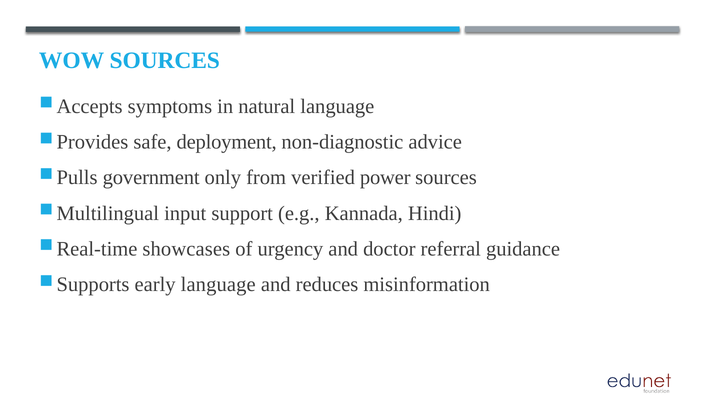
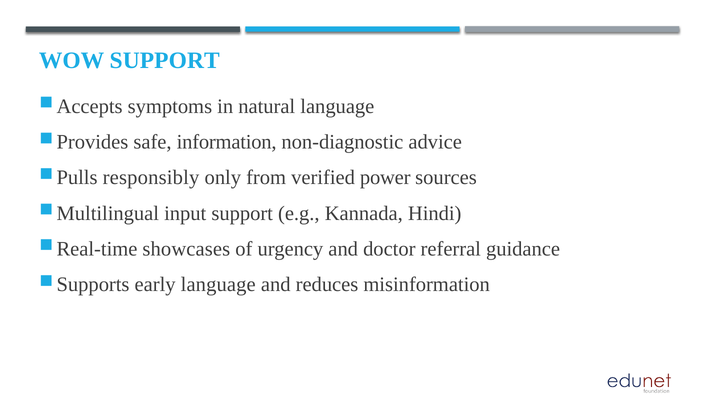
WOW SOURCES: SOURCES -> SUPPORT (165, 60)
deployment: deployment -> information (227, 142)
government: government -> responsibly (151, 177)
